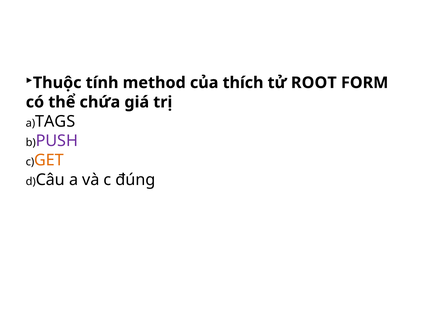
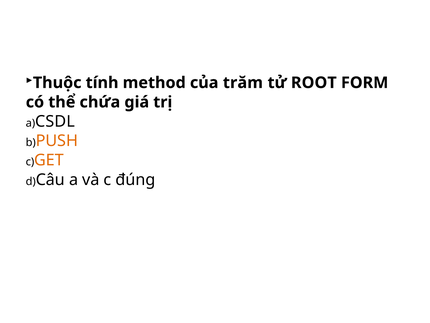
thích: thích -> trăm (243, 83)
TAGS: TAGS -> CSDL (55, 121)
PUSH colour: purple -> orange (57, 141)
